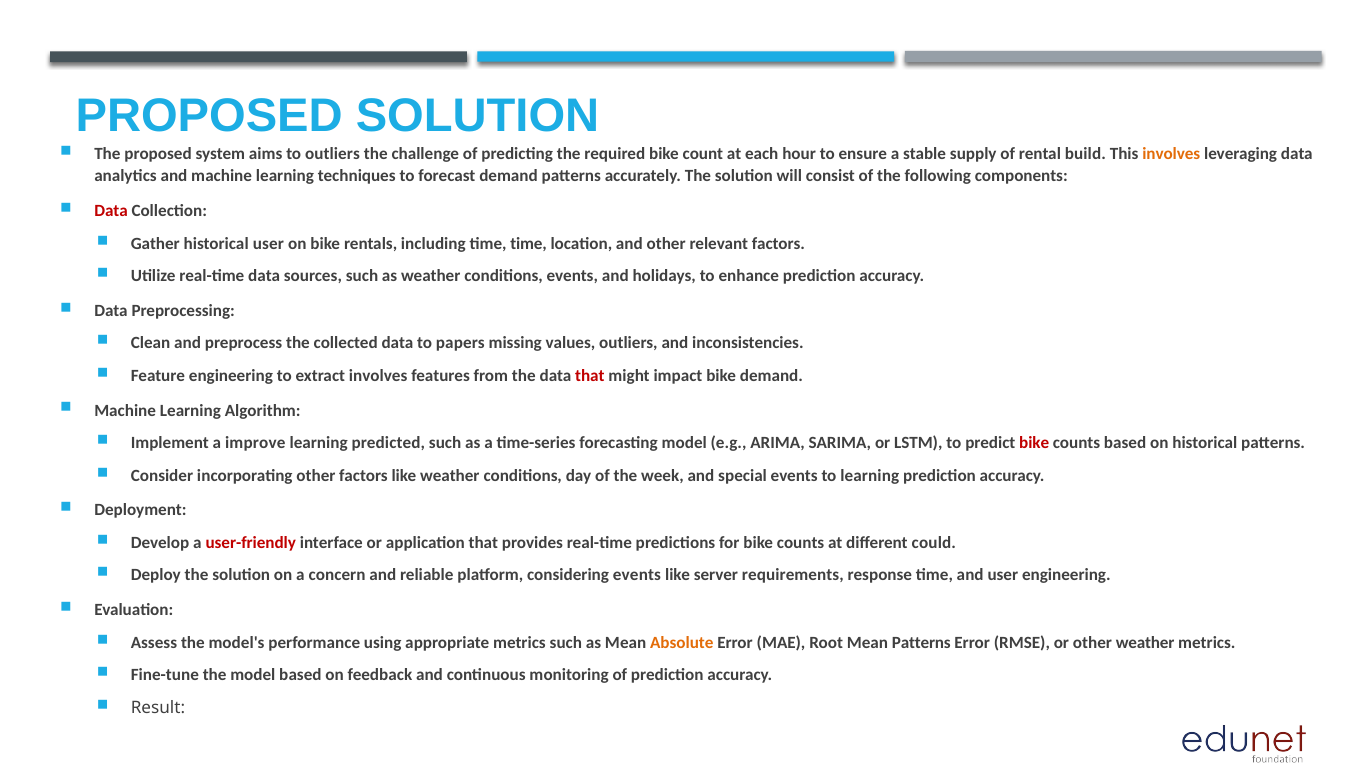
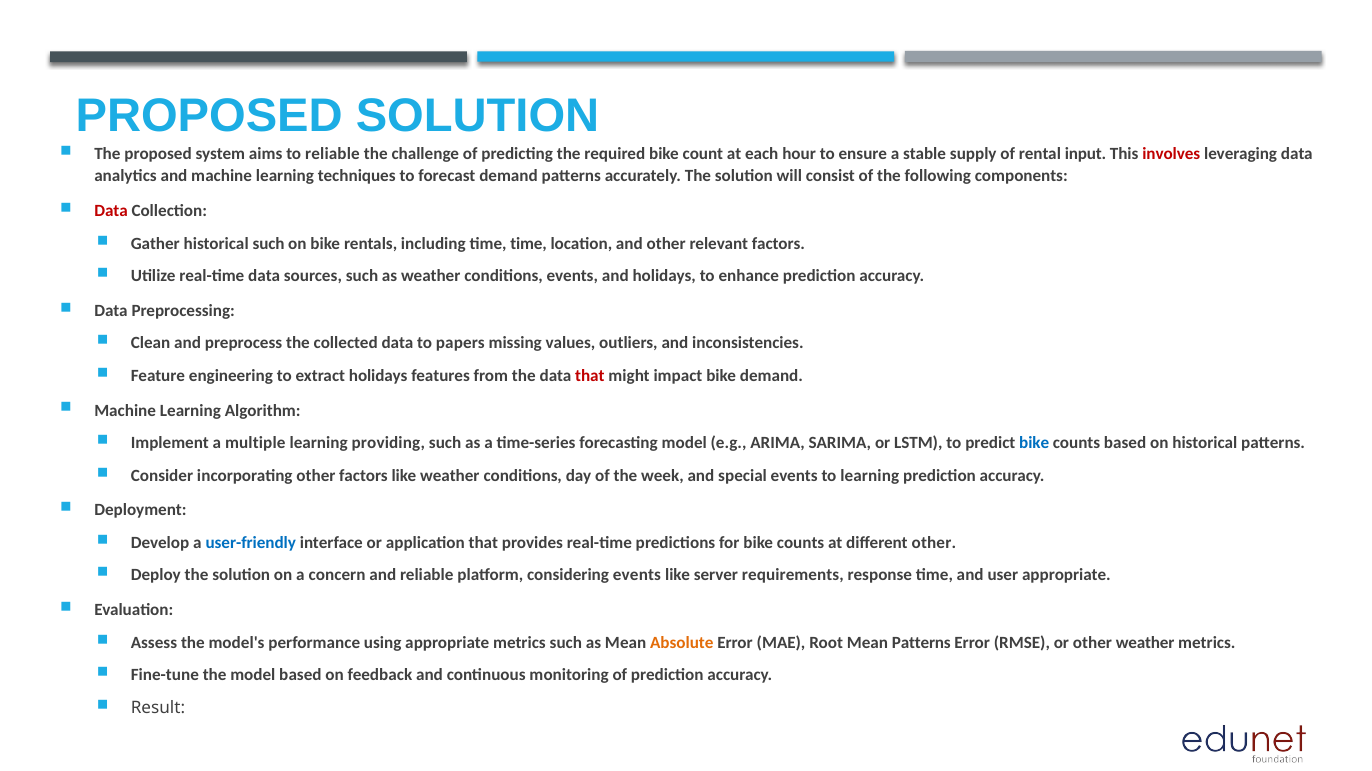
to outliers: outliers -> reliable (332, 154)
build: build -> input (1085, 154)
involves colour: orange -> red (1171, 154)
historical user: user -> such (269, 244)
extract involves: involves -> holidays (378, 376)
improve: improve -> multiple (255, 443)
predicted: predicted -> providing (388, 443)
bike colour: red -> blue (1034, 443)
user-friendly colour: red -> blue (251, 543)
different could: could -> other (934, 543)
user engineering: engineering -> appropriate (1066, 576)
